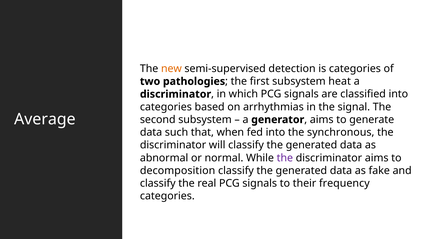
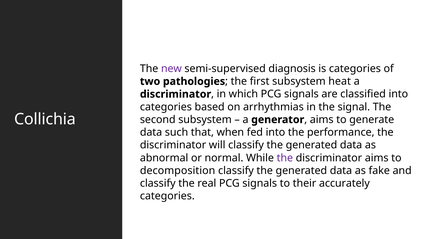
new colour: orange -> purple (171, 69)
detection: detection -> diagnosis (292, 69)
Average: Average -> Collichia (45, 119)
synchronous: synchronous -> performance (341, 132)
frequency: frequency -> accurately (344, 183)
